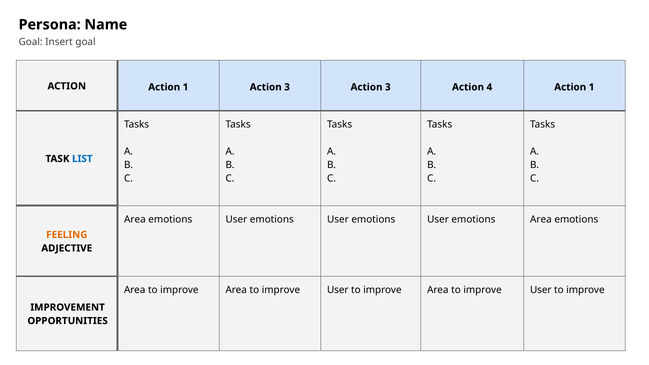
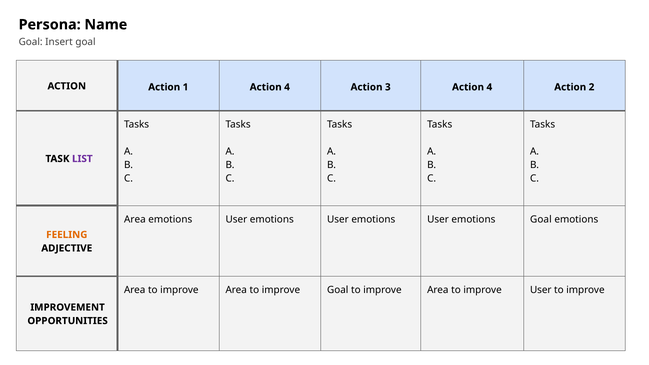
1 Action 3: 3 -> 4 (287, 87)
4 Action 1: 1 -> 2 (592, 87)
LIST colour: blue -> purple (82, 159)
emotions Area: Area -> Goal (541, 219)
User: User -> Goal (338, 290)
